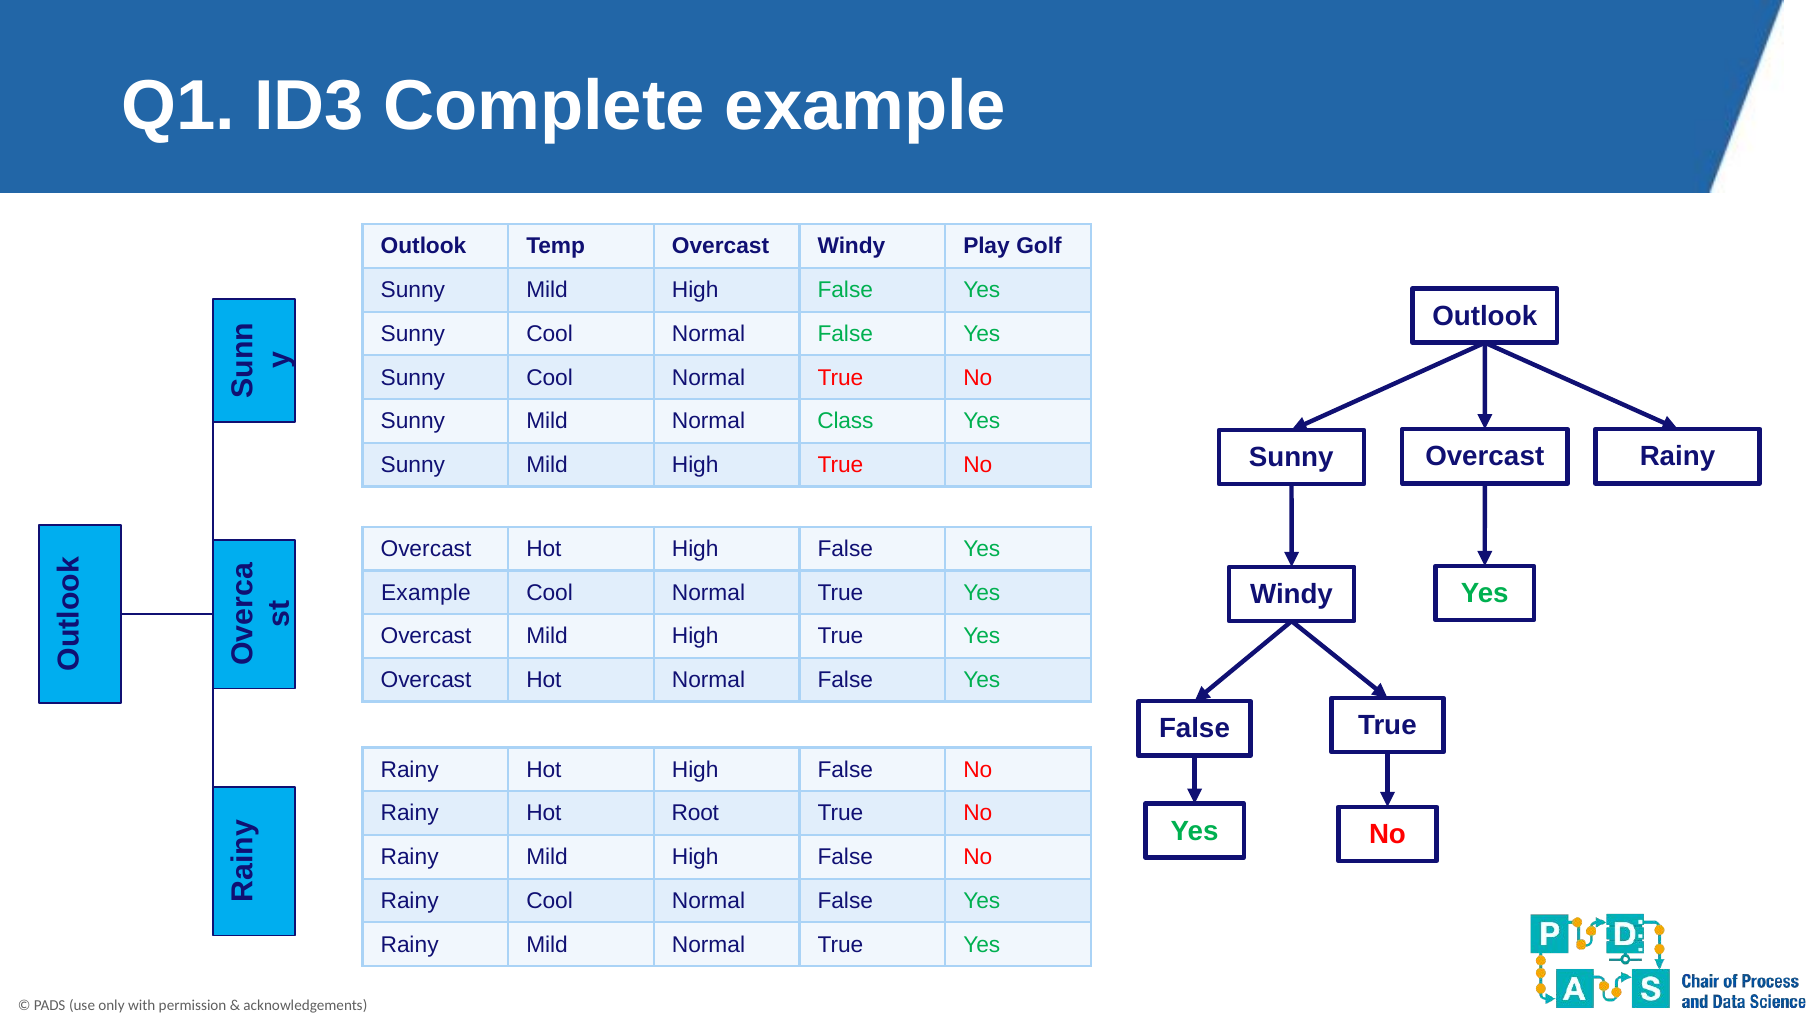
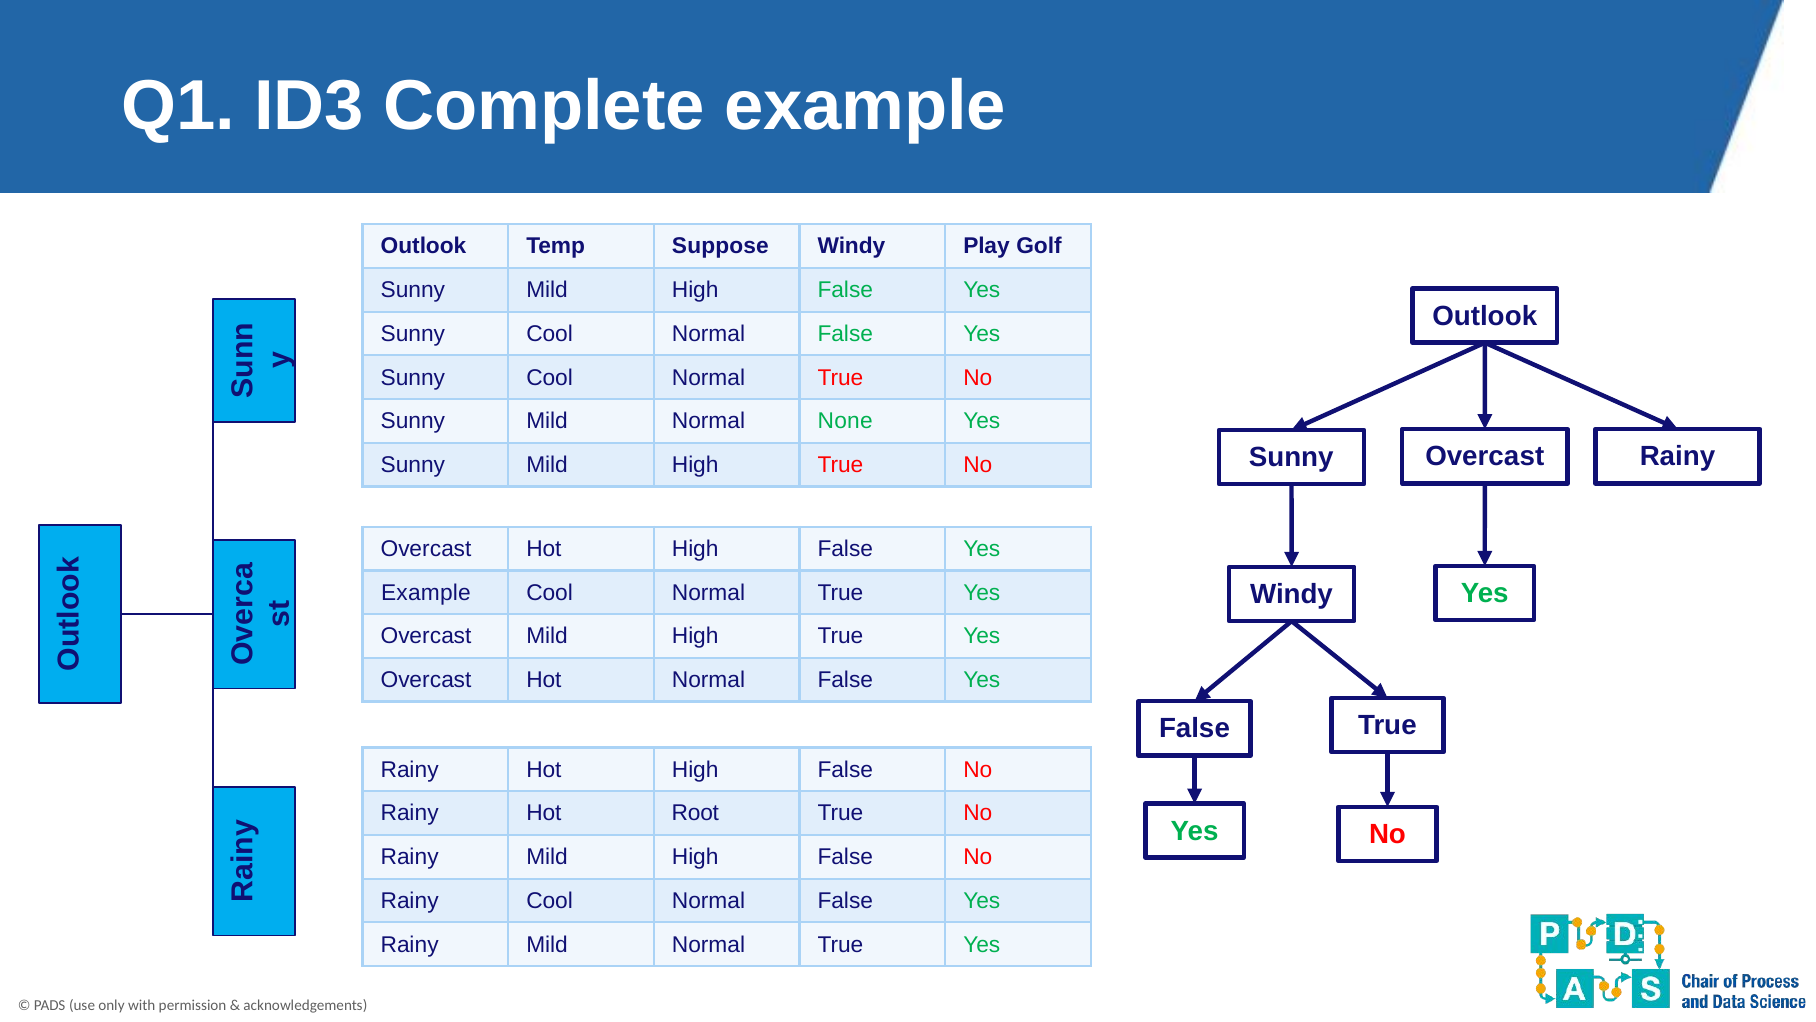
Temp Overcast: Overcast -> Suppose (720, 246)
Class: Class -> None (845, 421)
